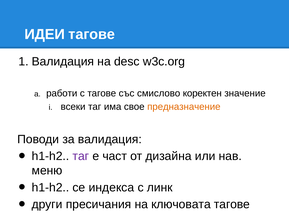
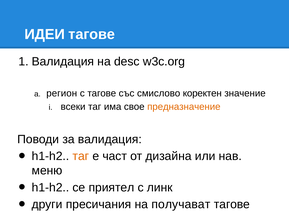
работи: работи -> регион (62, 93)
таг colour: purple -> orange (81, 156)
индекса: индекса -> приятел (111, 187)
ключовата: ключовата -> получават (181, 204)
